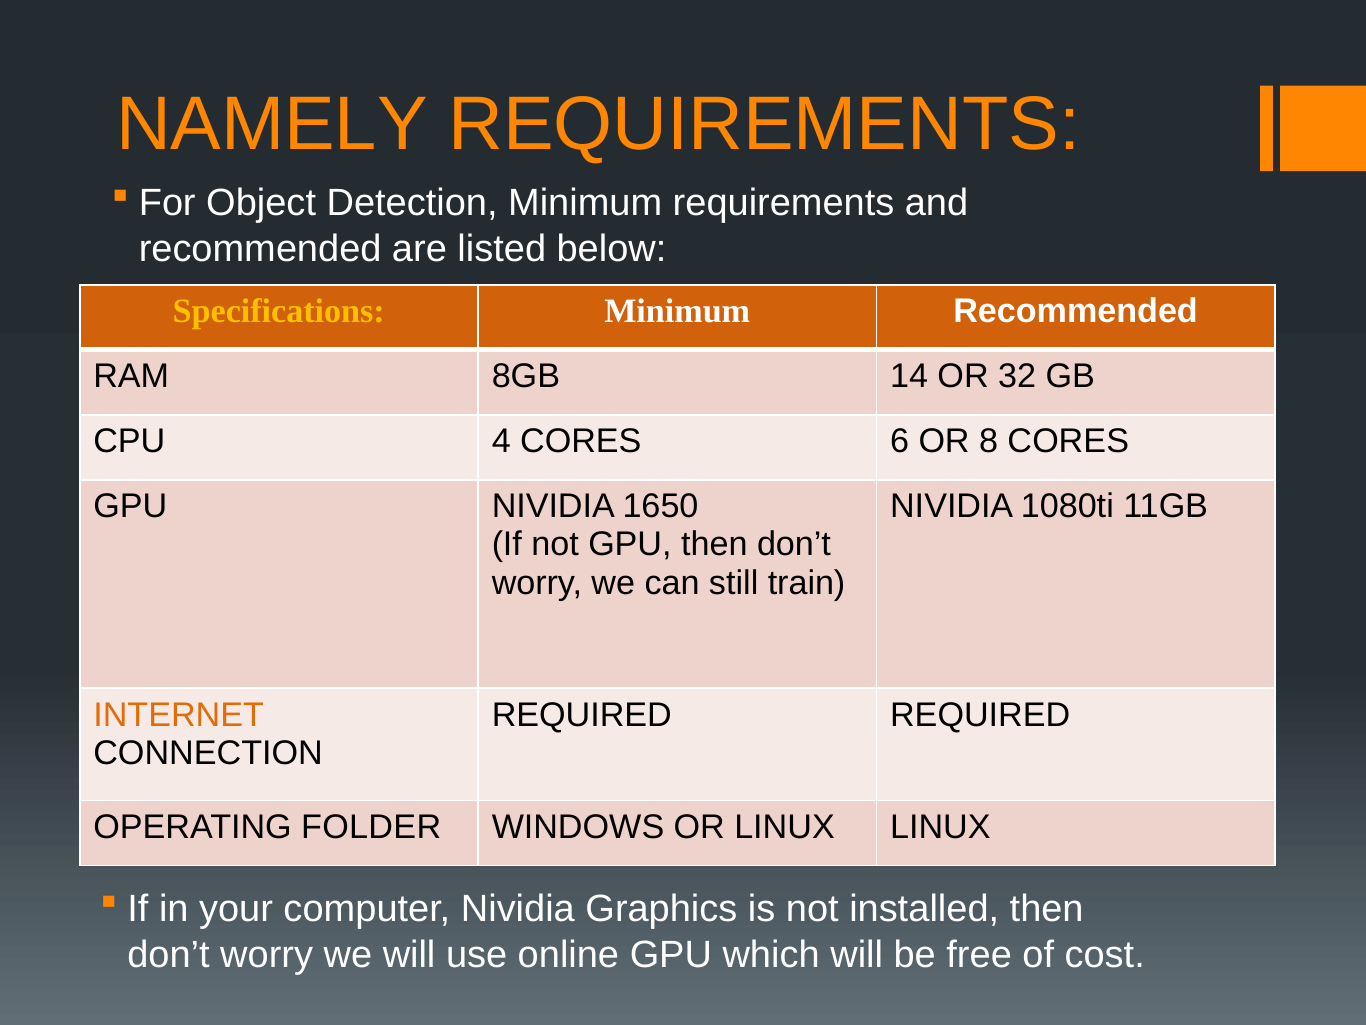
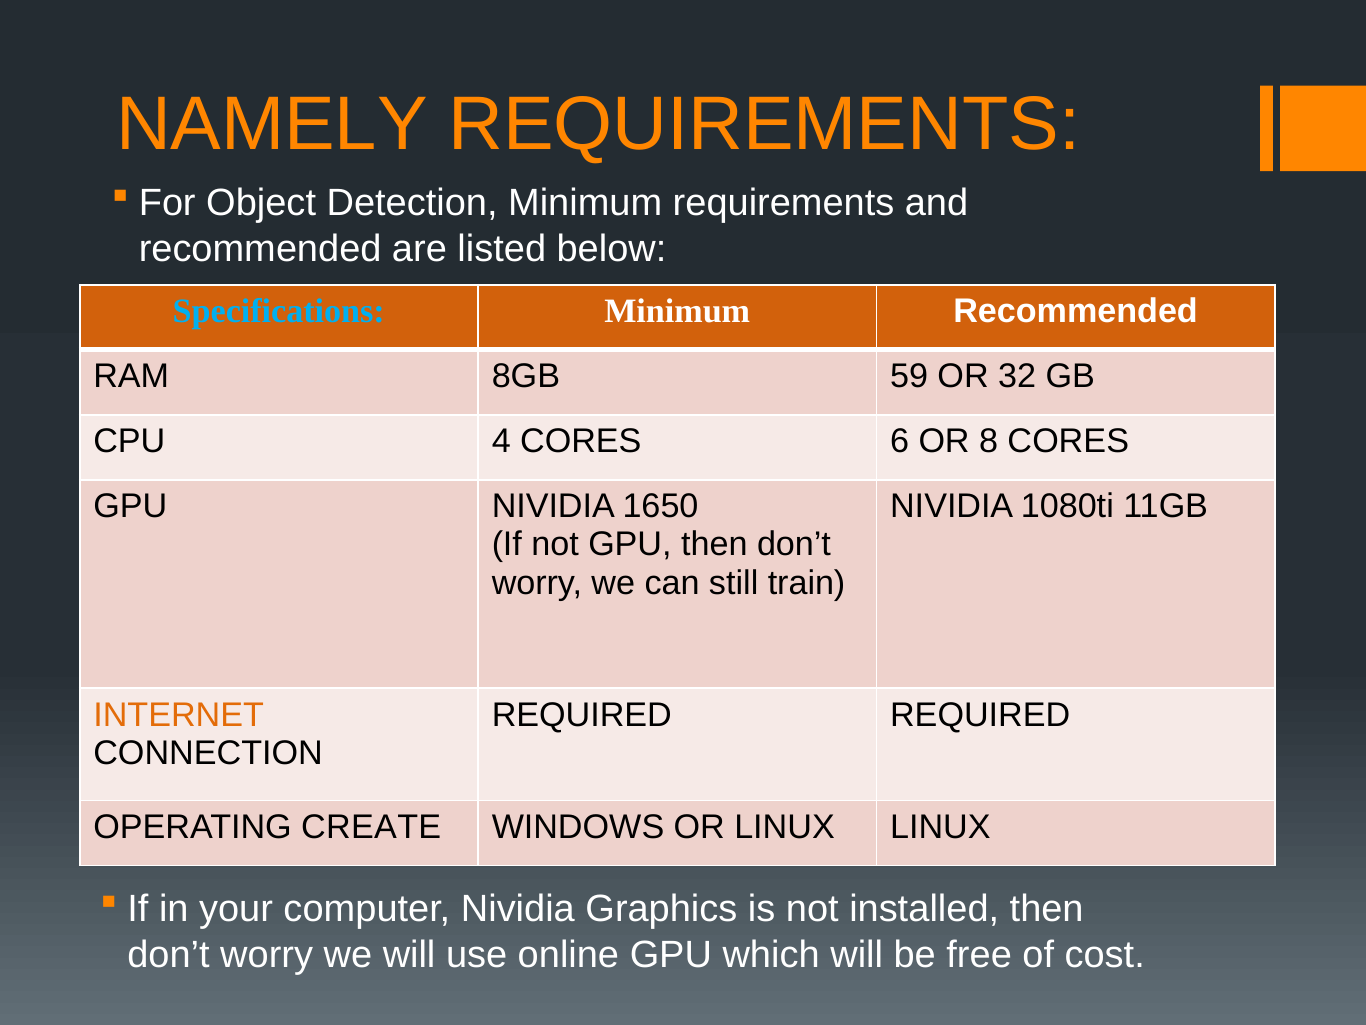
Specifications colour: yellow -> light blue (279, 311)
14: 14 -> 59 (909, 376)
FOLDER: FOLDER -> CREATE (371, 827)
